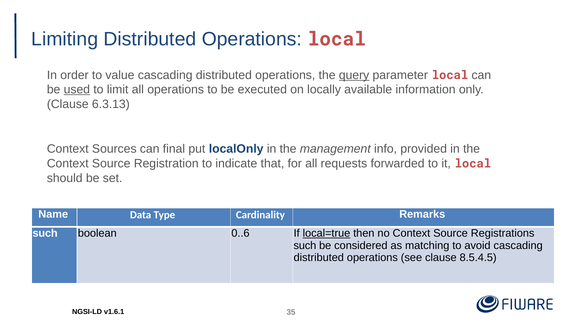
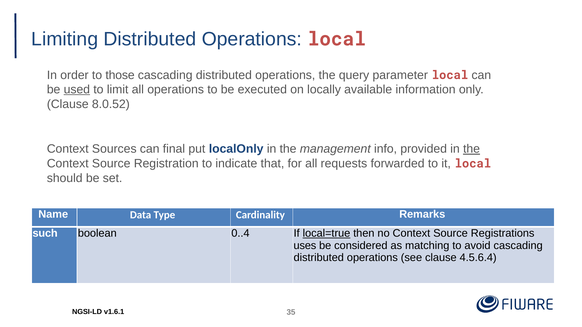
value: value -> those (120, 75)
query underline: present -> none (354, 75)
6.3.13: 6.3.13 -> 8.0.52 (111, 104)
the underline: none -> present (472, 149)
0..6: 0..6 -> 0..4 (240, 233)
such: such -> uses (305, 246)
8.5.4.5: 8.5.4.5 -> 4.5.6.4 (478, 258)
